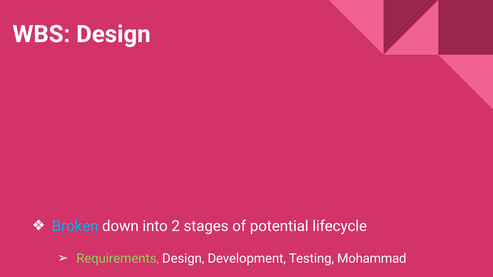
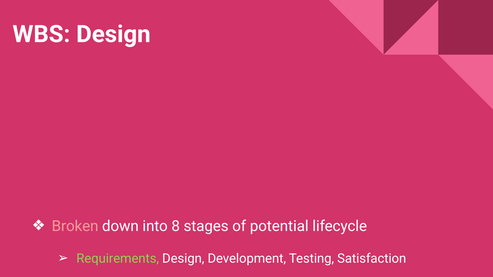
Broken colour: light blue -> pink (75, 227)
2: 2 -> 8 (176, 227)
Mohammad: Mohammad -> Satisfaction (372, 259)
